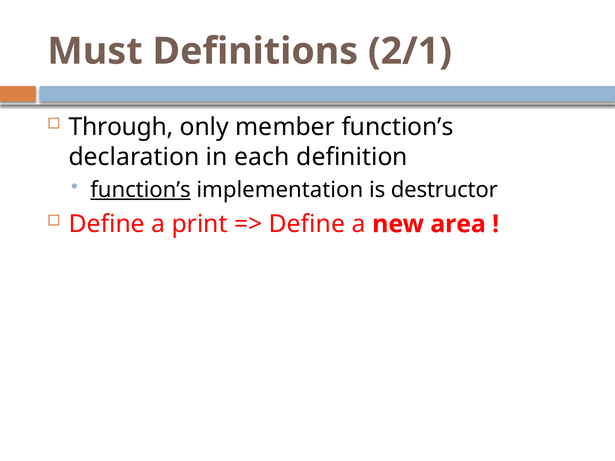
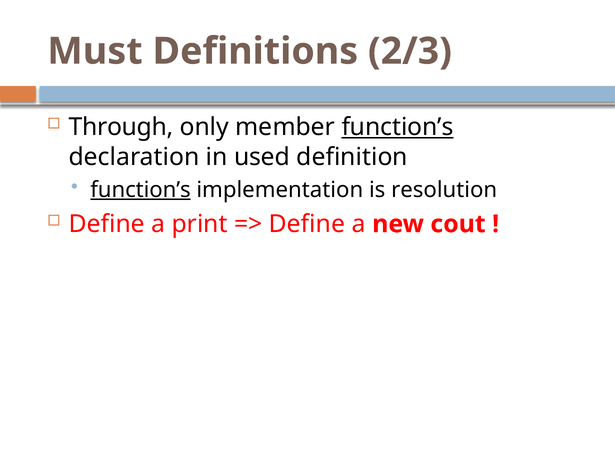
2/1: 2/1 -> 2/3 (410, 51)
function’s underline: none -> present (398, 127)
each: each -> used (262, 157)
destructor: destructor -> resolution (444, 190)
area: area -> cout (458, 224)
